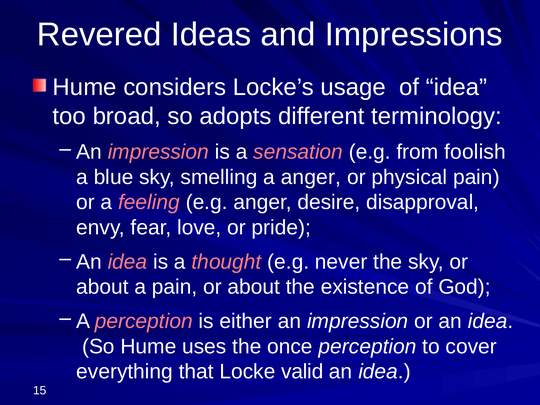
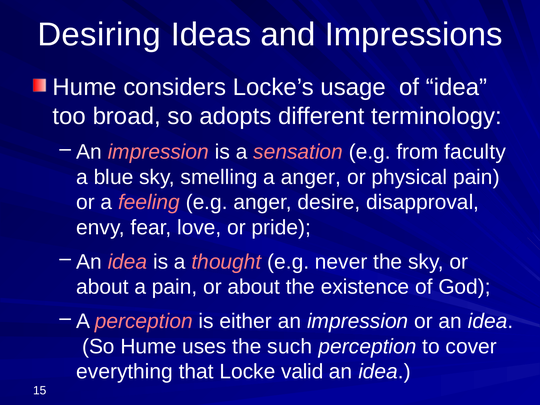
Revered: Revered -> Desiring (99, 35)
foolish: foolish -> faculty (475, 152)
once: once -> such (290, 346)
